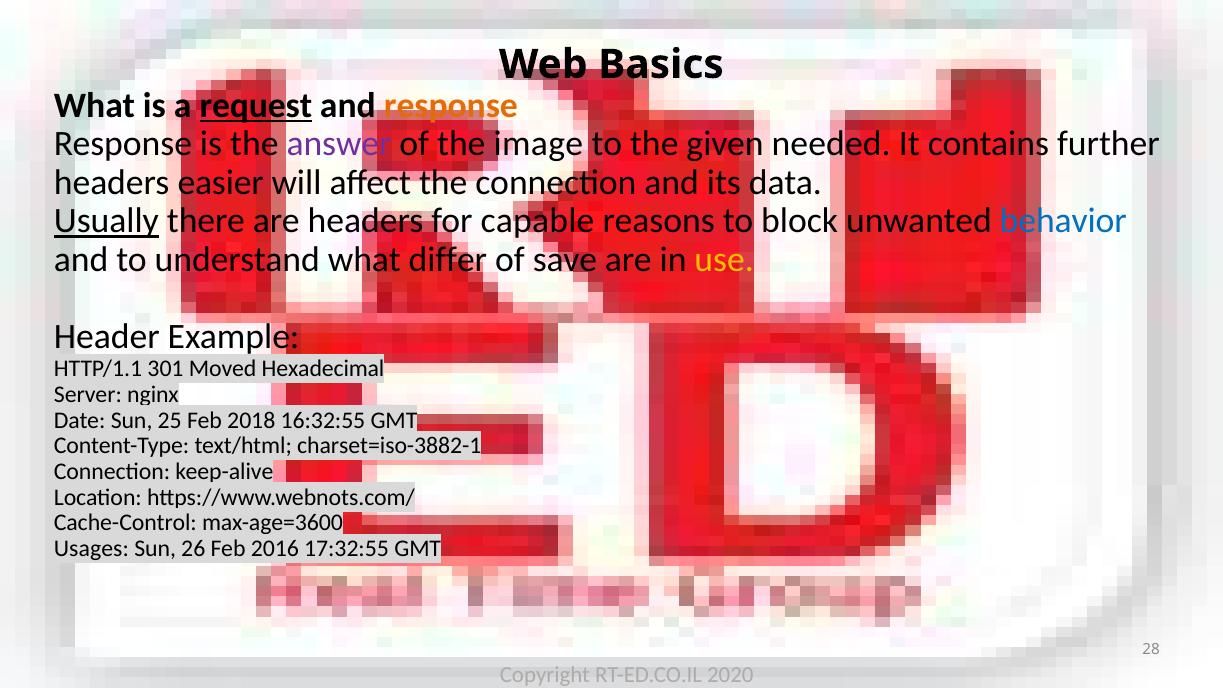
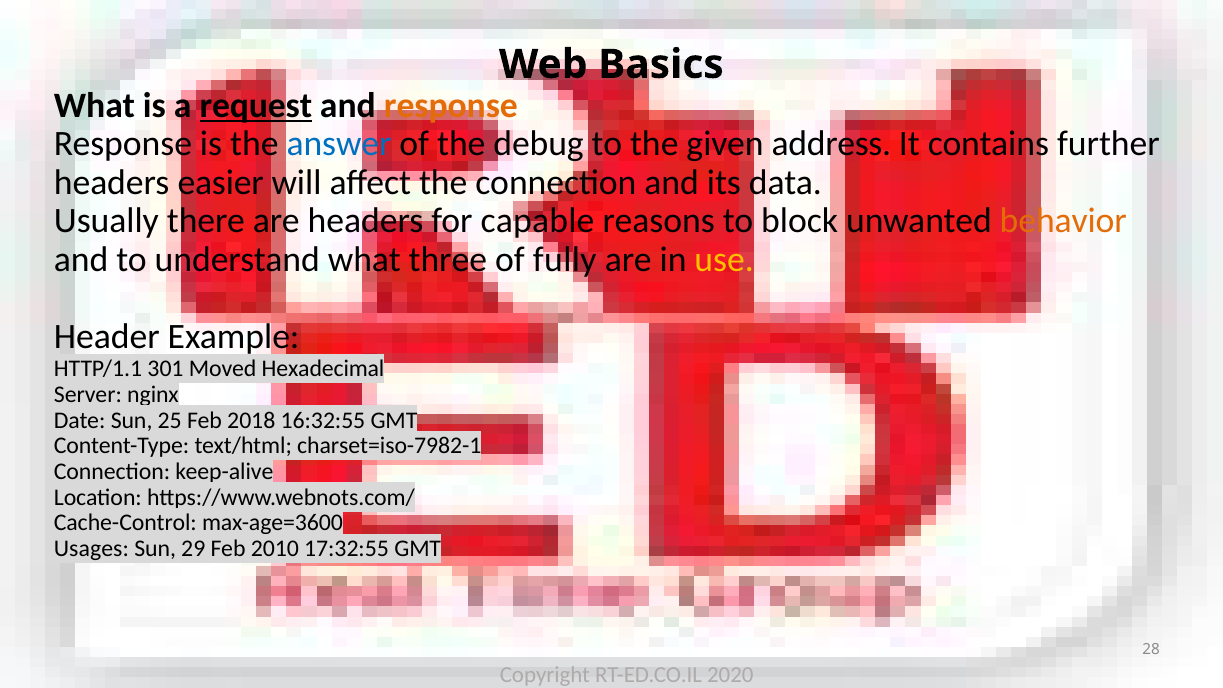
answer colour: purple -> blue (339, 144)
image: image -> debug (539, 144)
needed: needed -> address (831, 144)
Usually underline: present -> none (106, 221)
behavior colour: blue -> orange (1063, 221)
differ: differ -> three (448, 260)
save: save -> fully (565, 260)
charset=iso-3882-1: charset=iso-3882-1 -> charset=iso-7982-1 (389, 446)
26: 26 -> 29 (193, 549)
2016: 2016 -> 2010 (275, 549)
